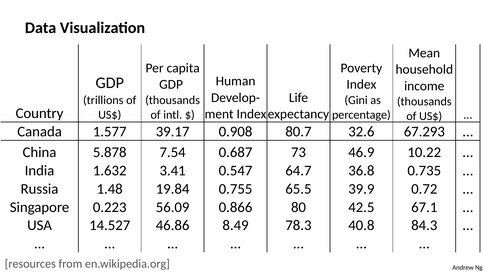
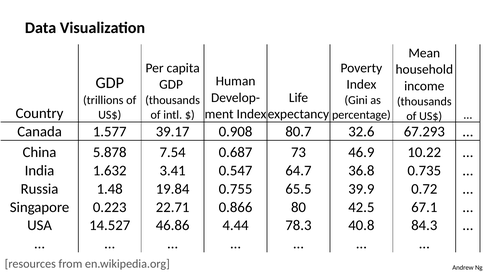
56.09: 56.09 -> 22.71 (173, 207)
8.49: 8.49 -> 4.44 (236, 226)
